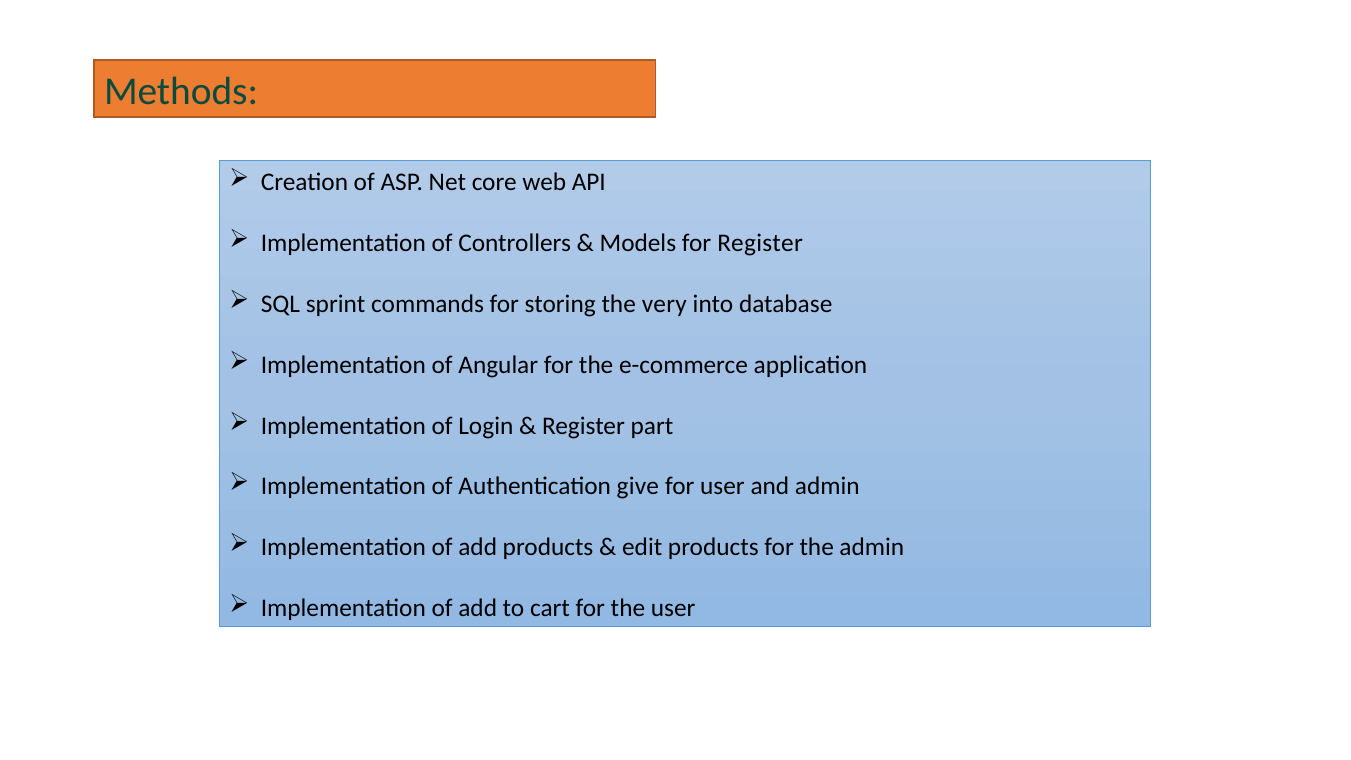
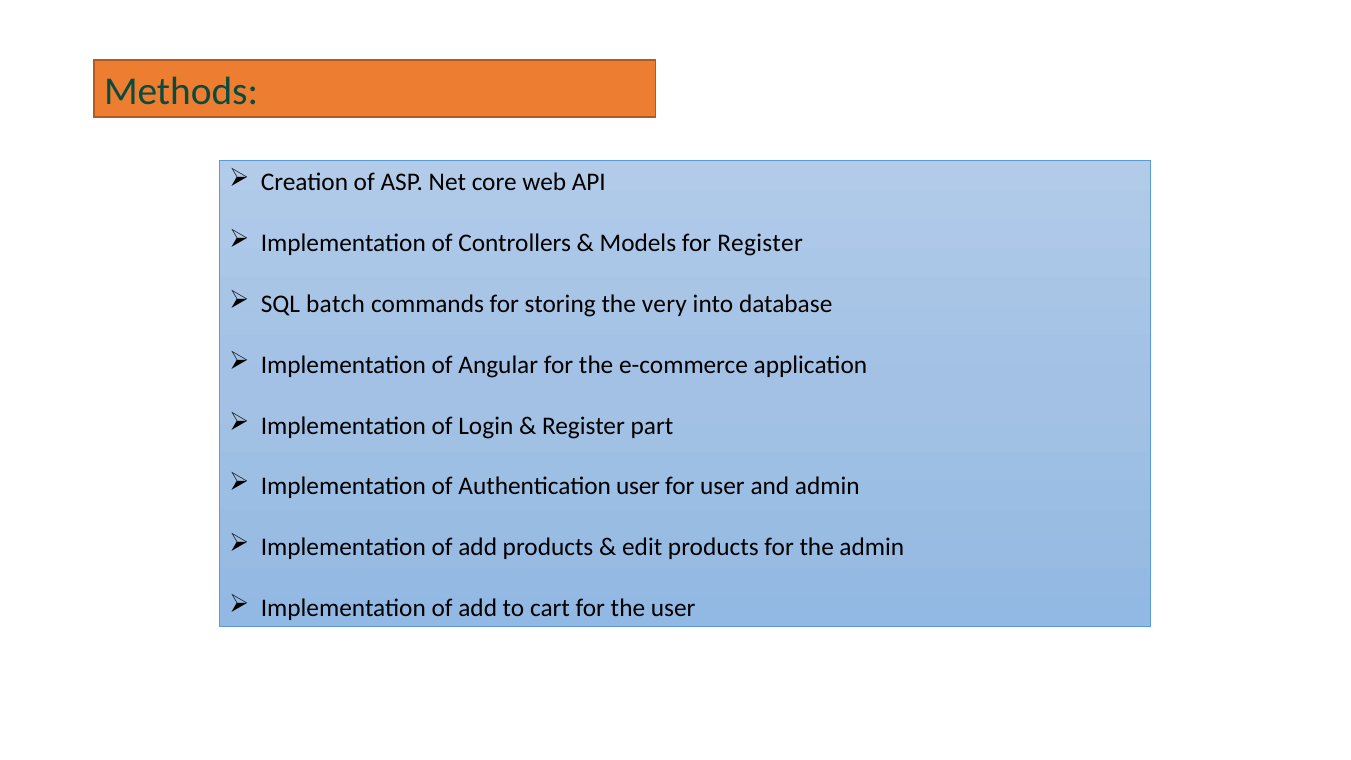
sprint: sprint -> batch (336, 304)
Authentication give: give -> user (638, 487)
